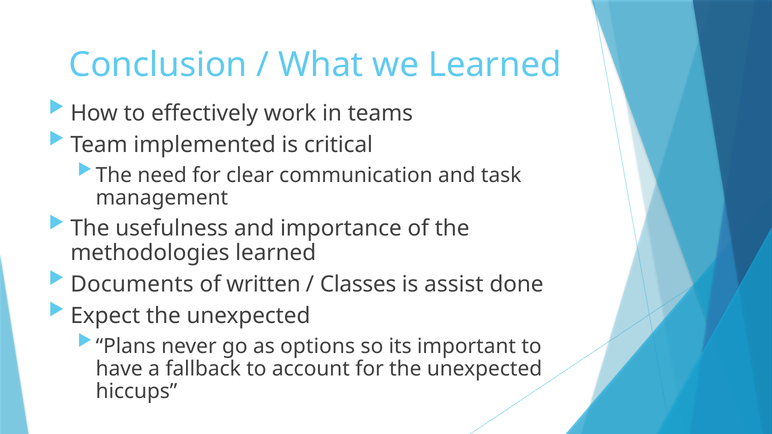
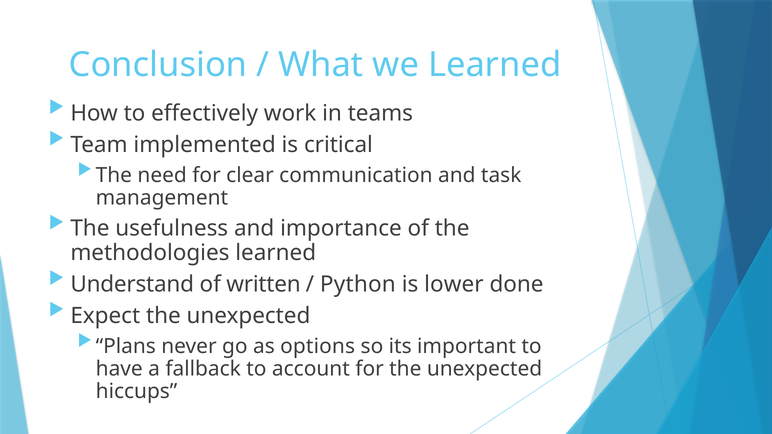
Documents: Documents -> Understand (132, 285)
Classes: Classes -> Python (358, 285)
assist: assist -> lower (454, 285)
